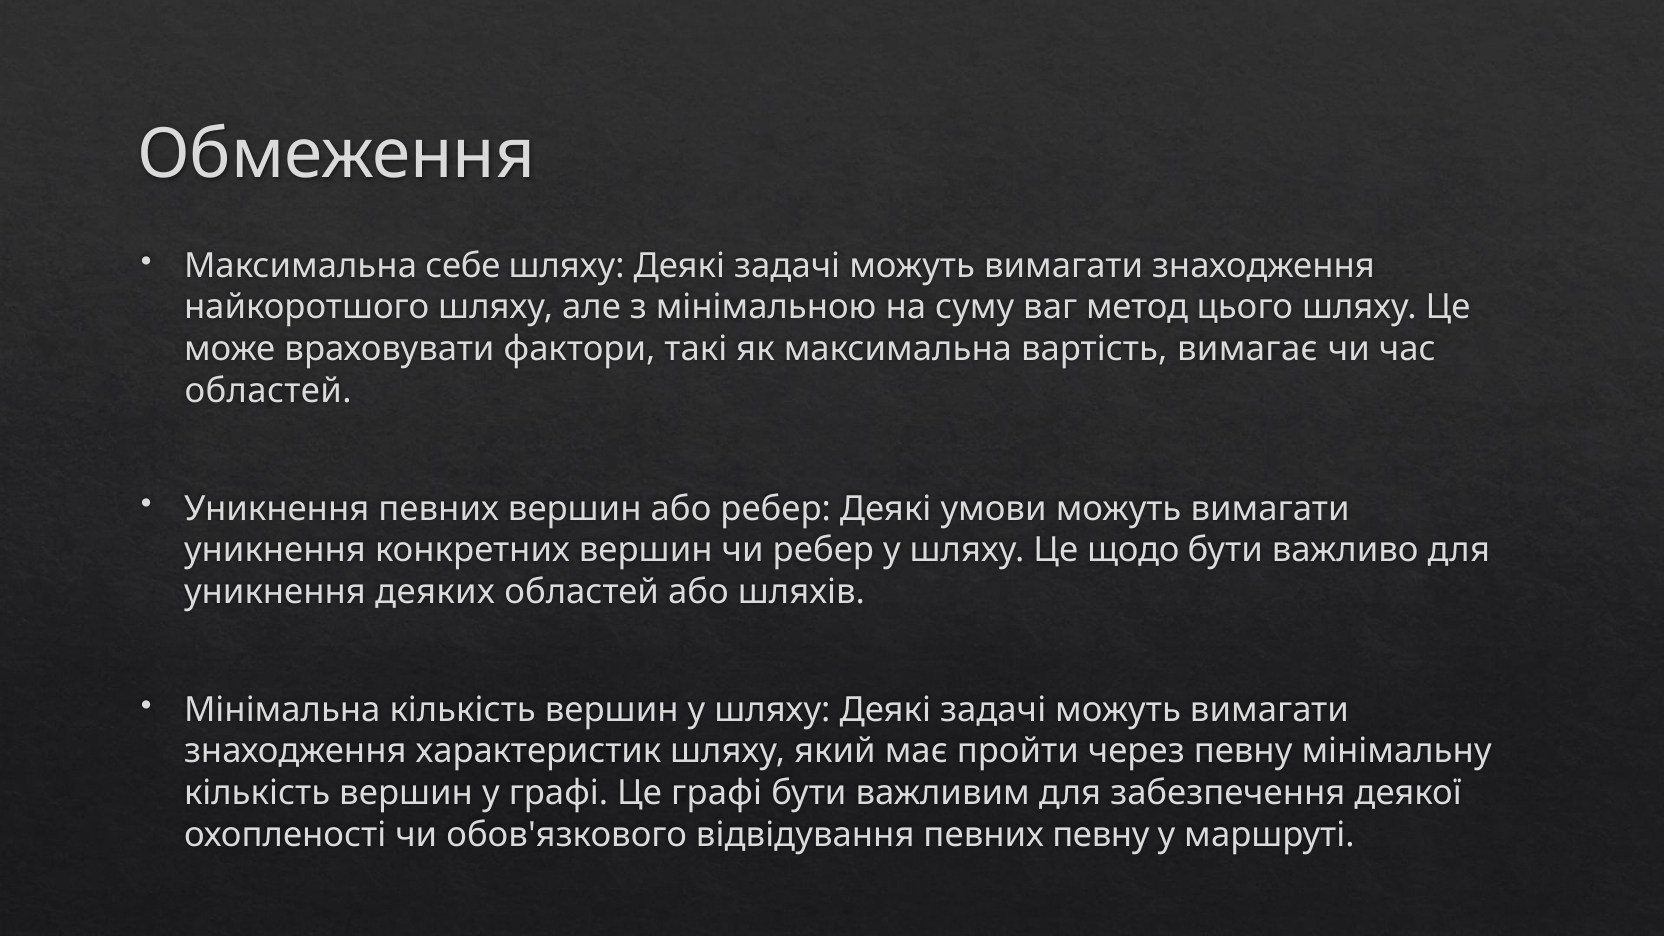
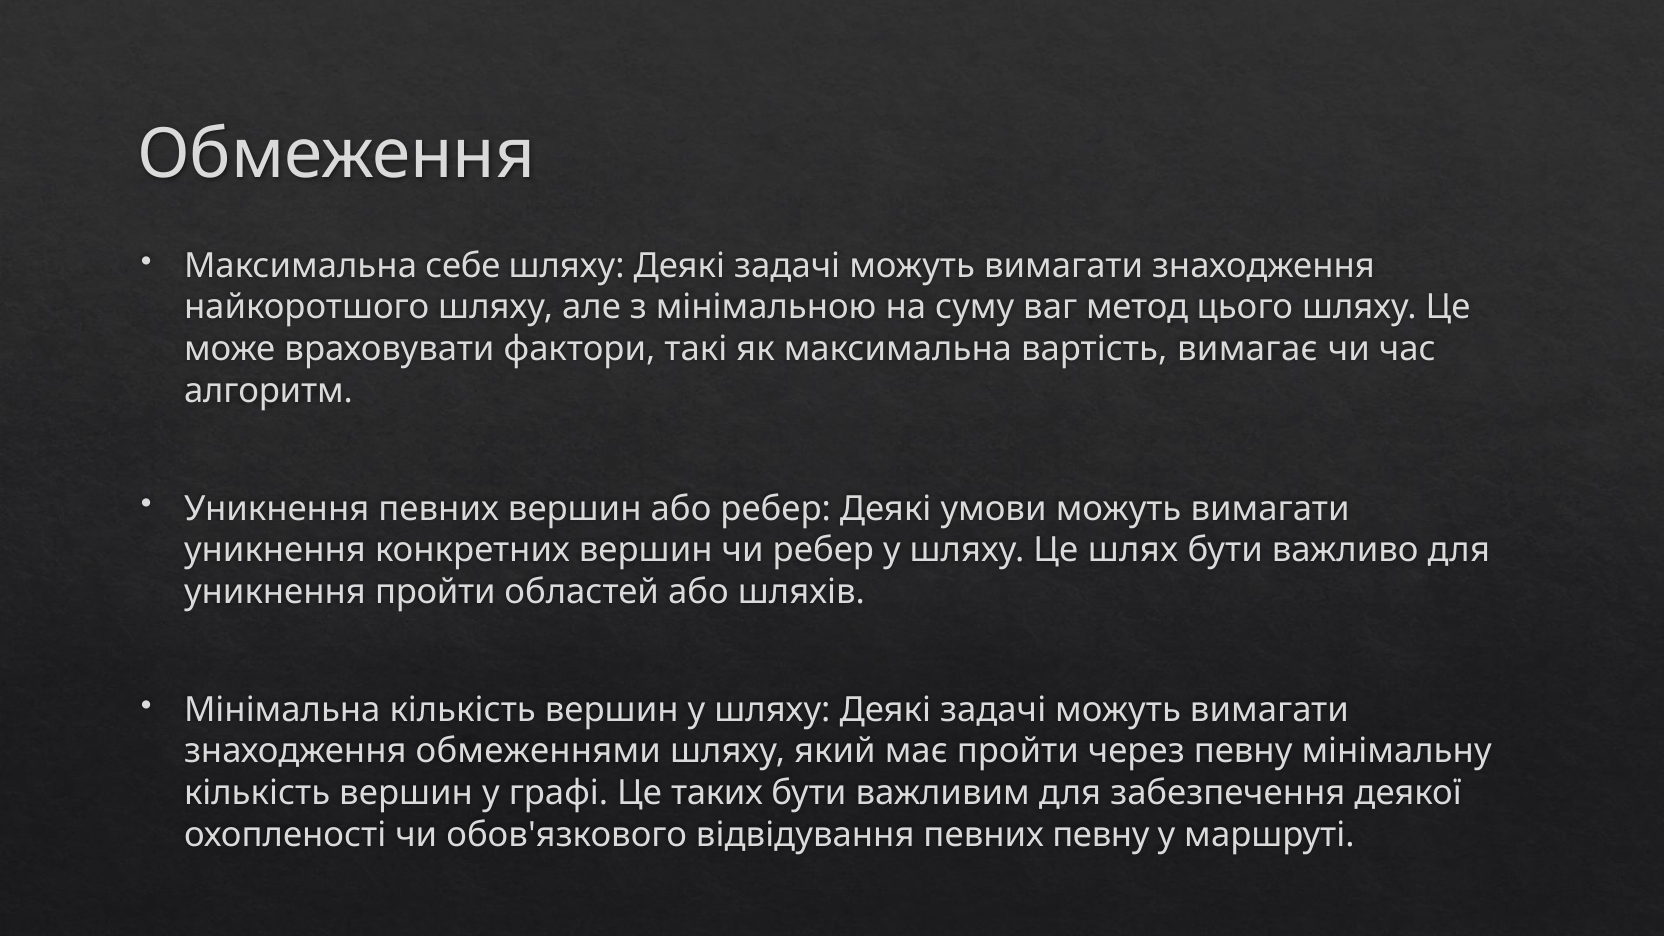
областей: областей -> алгоритм (268, 391)
щодо: щодо -> шлях (1133, 550)
уникнення деяких: деяких -> пройти (435, 592)
характеристик: характеристик -> обмеженнями (538, 751)
Це графі: графі -> таких (717, 793)
